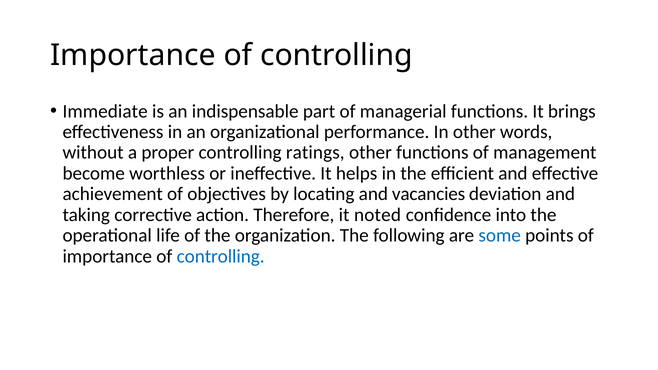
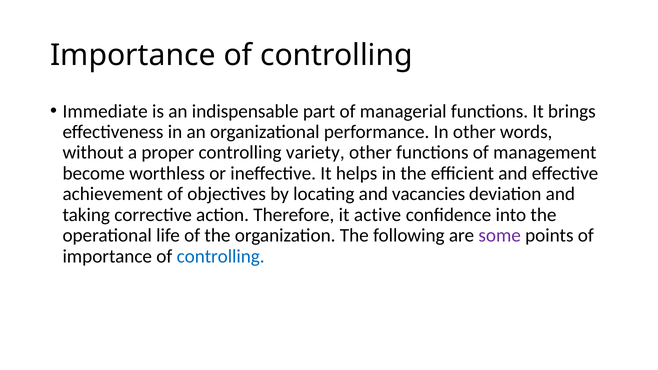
ratings: ratings -> variety (315, 153)
noted: noted -> active (378, 215)
some colour: blue -> purple (500, 236)
